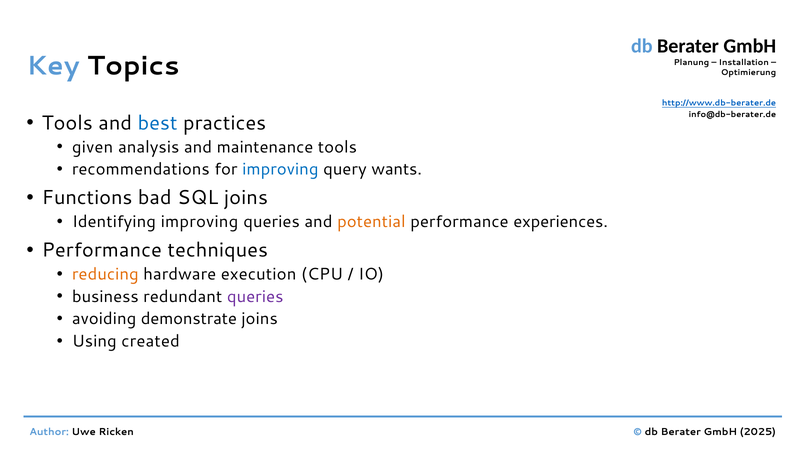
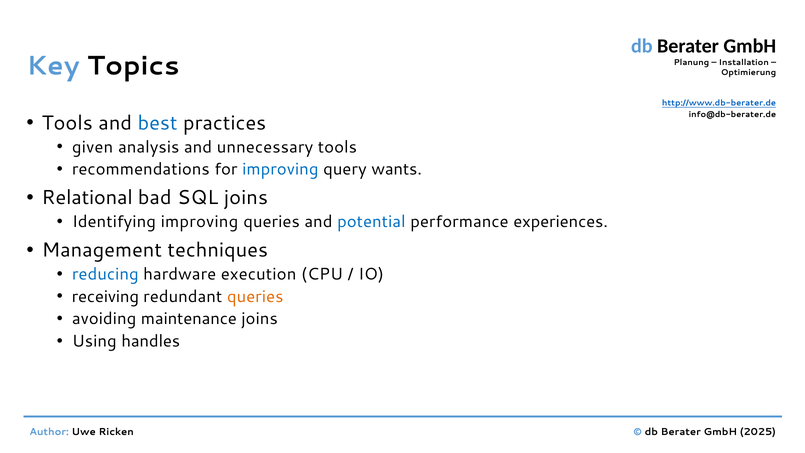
maintenance: maintenance -> unnecessary (265, 147)
Functions: Functions -> Relational (87, 198)
potential colour: orange -> blue (371, 222)
Performance: Performance -> Management (102, 250)
reducing colour: orange -> blue (105, 274)
business: business -> receiving (105, 297)
queries colour: purple -> orange (255, 297)
demonstrate: demonstrate -> maintenance (189, 319)
created: created -> handles (151, 341)
